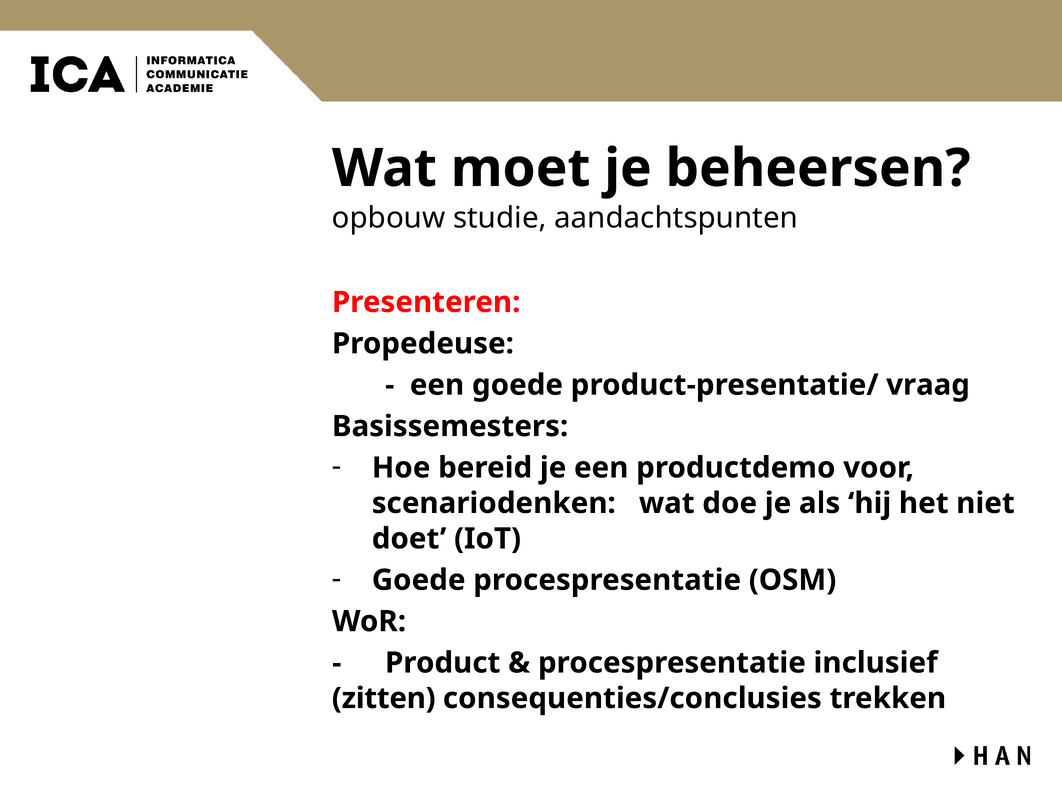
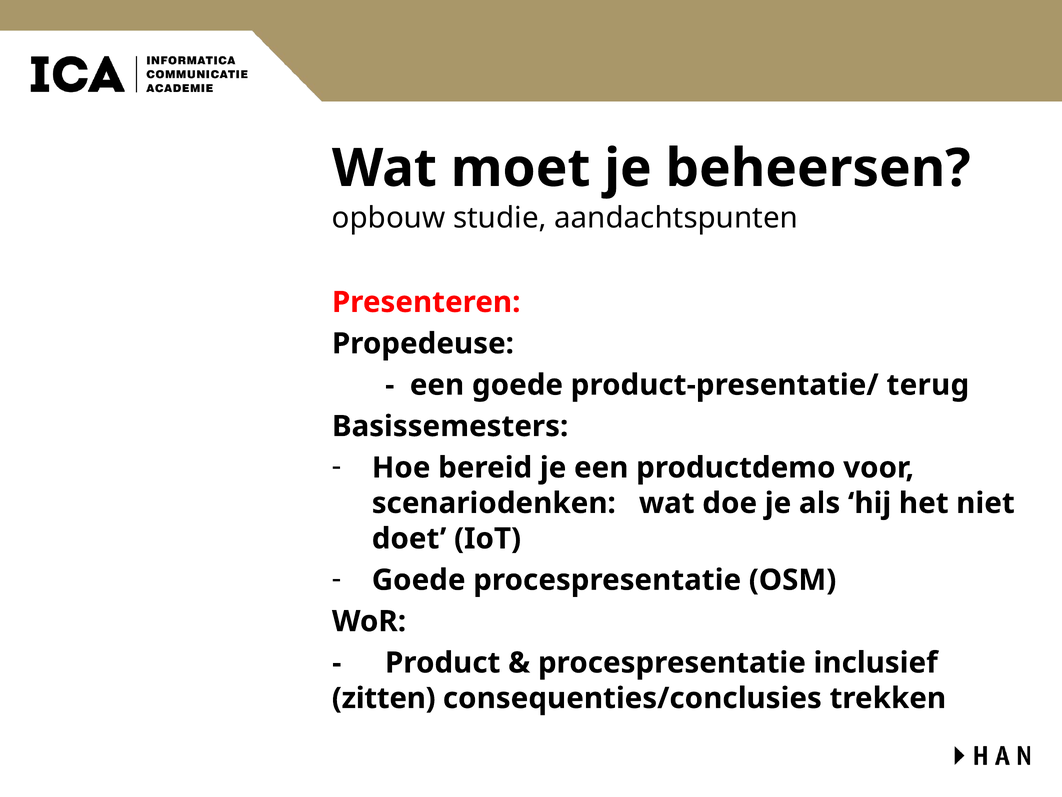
vraag: vraag -> terug (928, 385)
